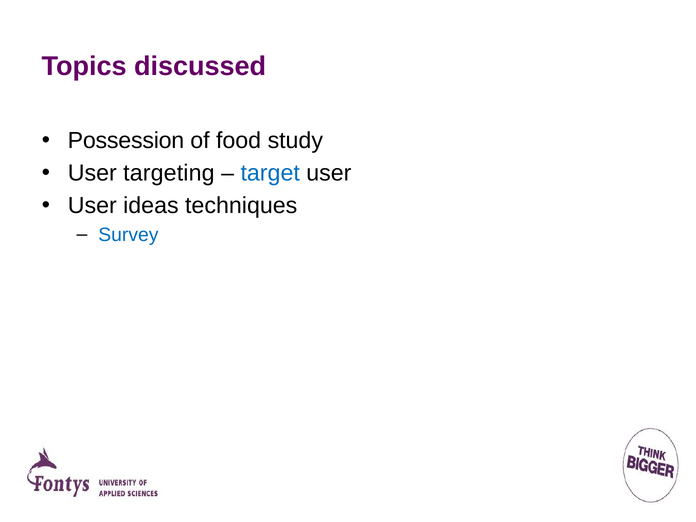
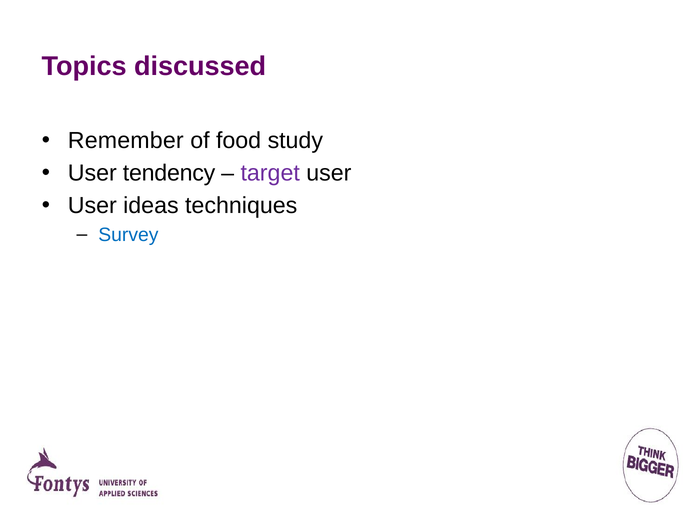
Possession: Possession -> Remember (126, 141)
targeting: targeting -> tendency (169, 173)
target colour: blue -> purple (270, 173)
